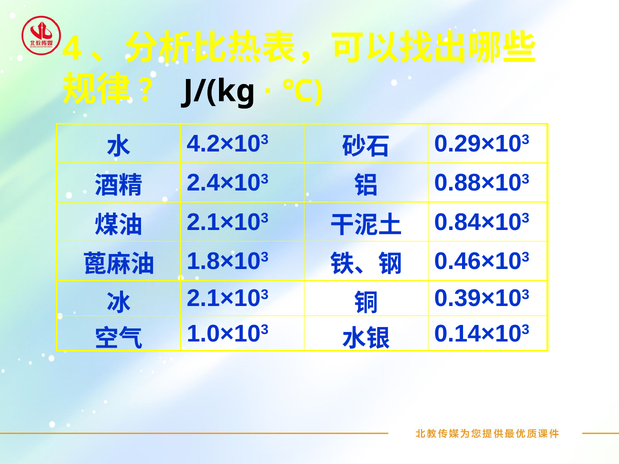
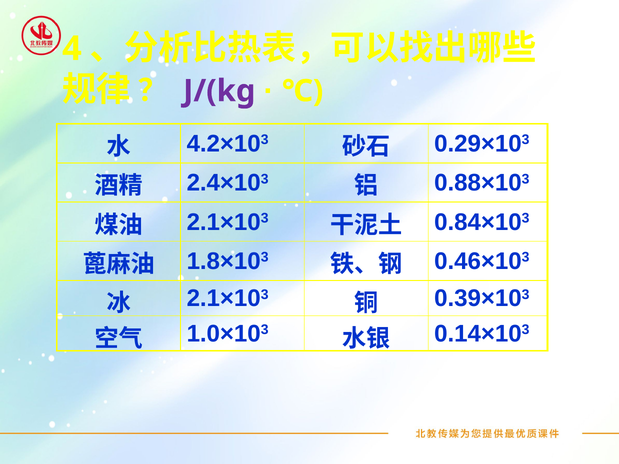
J/(kg colour: black -> purple (219, 91)
